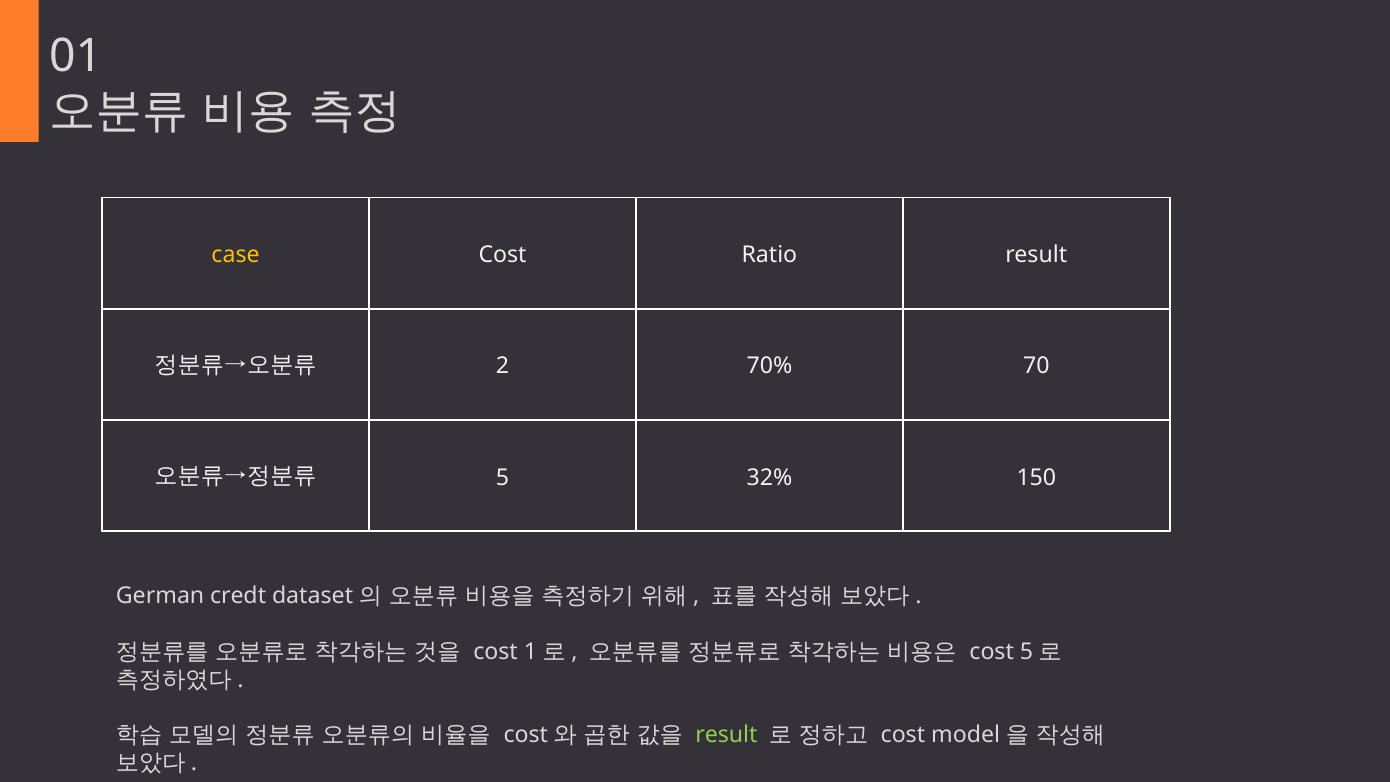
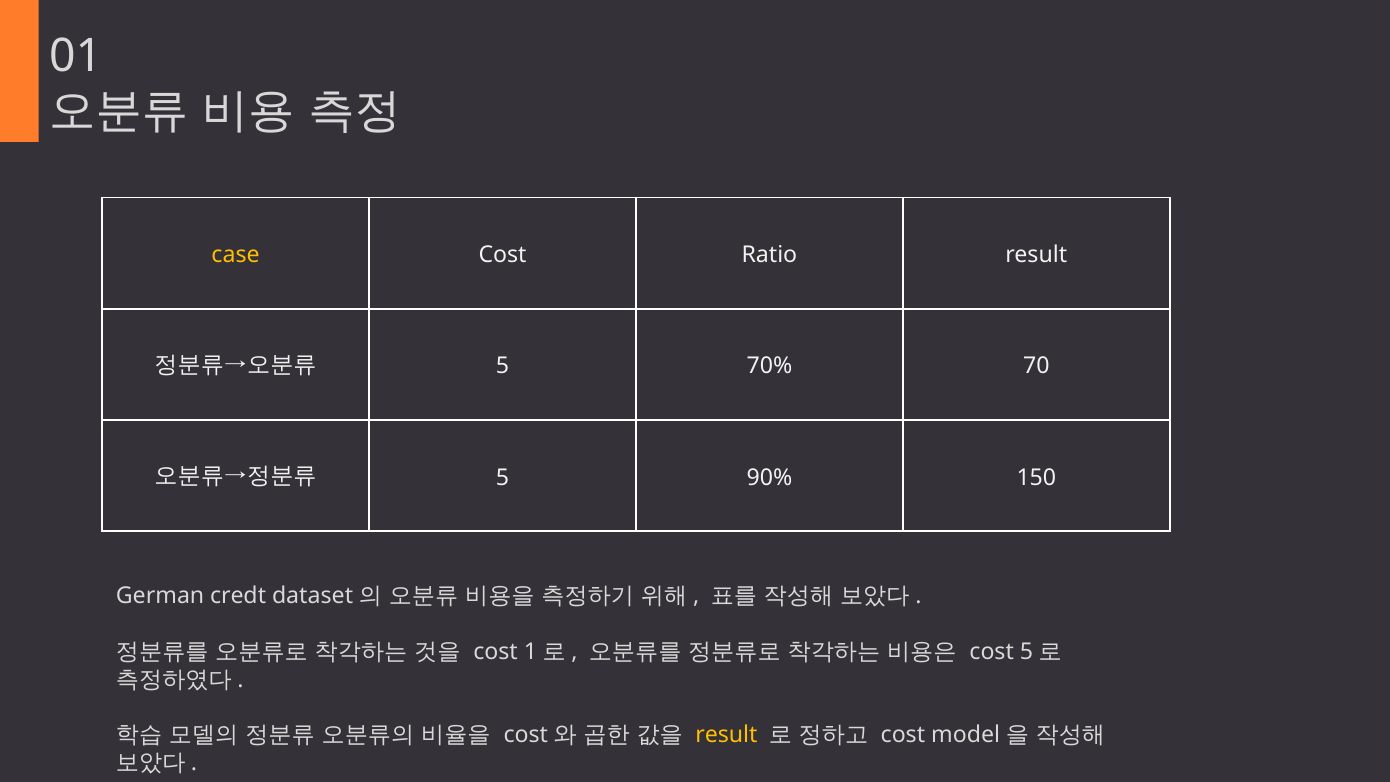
2: 2 -> 5 (503, 366)
32%: 32% -> 90% (769, 477)
result colour: light green -> yellow (726, 735)
